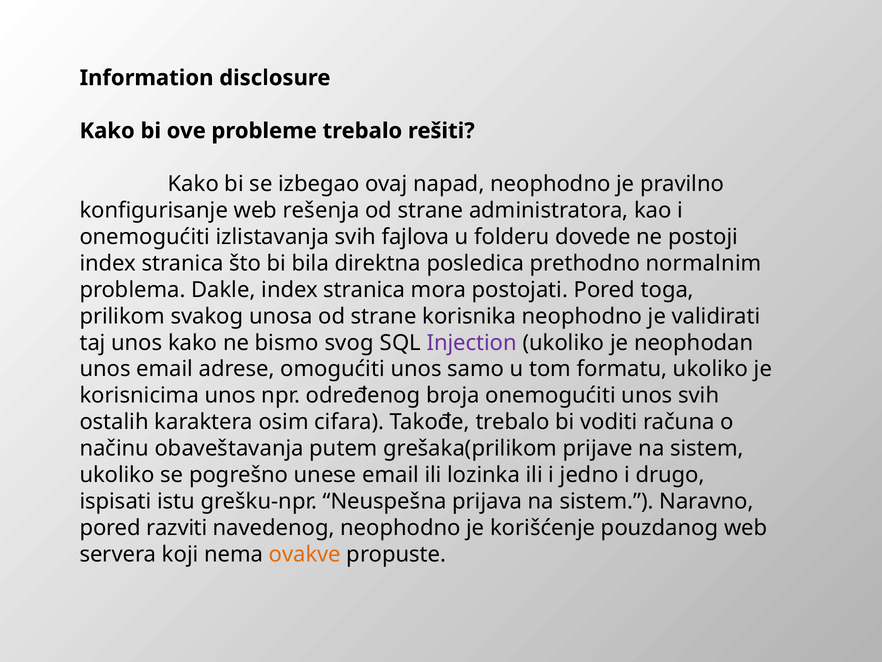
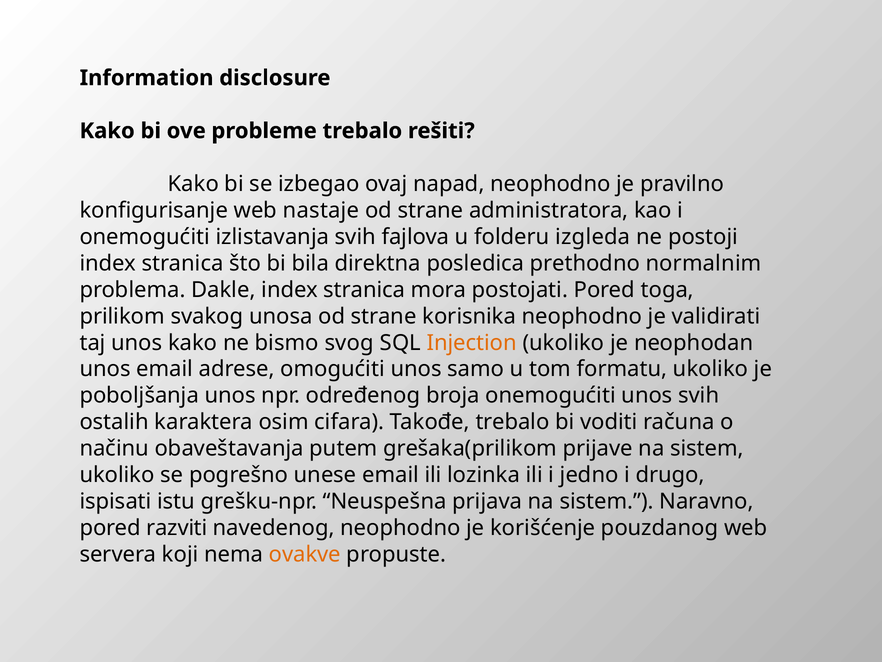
rešenja: rešenja -> nastaje (321, 210)
dovede: dovede -> izgleda (593, 237)
Injection colour: purple -> orange (472, 342)
korisnicima: korisnicima -> poboljšanja (139, 395)
